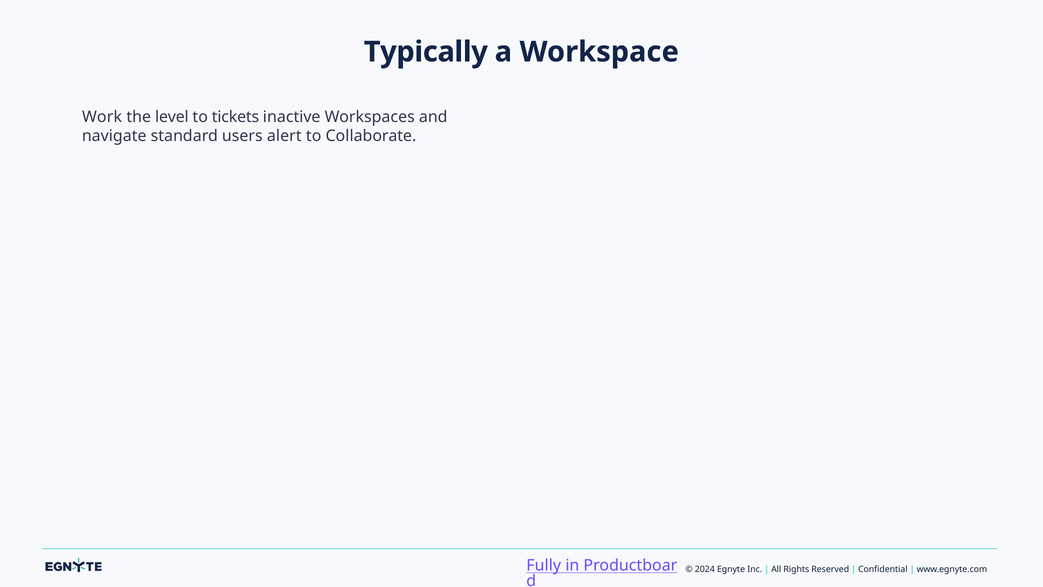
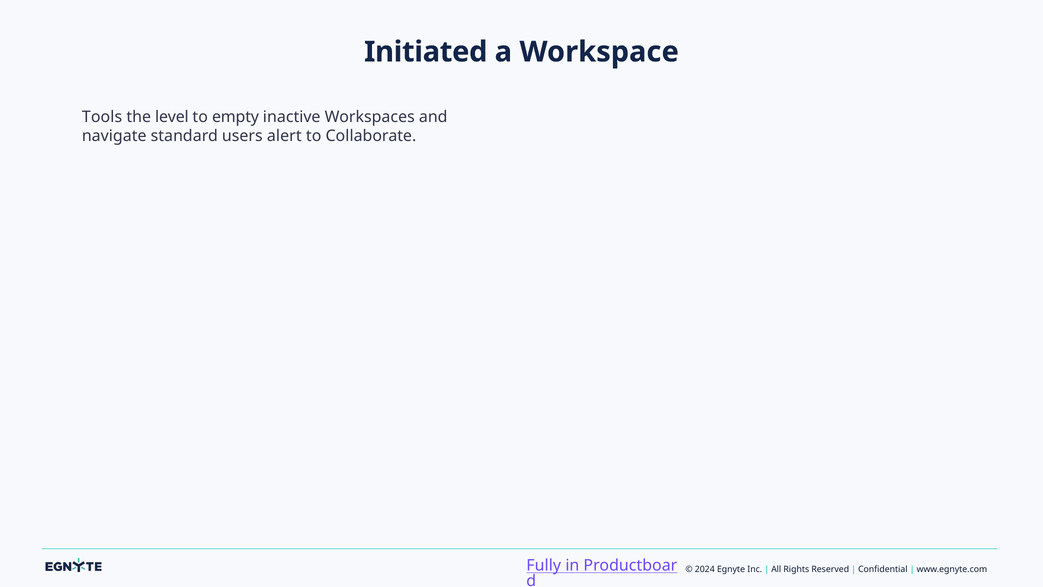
Typically: Typically -> Initiated (426, 52)
Work: Work -> Tools (102, 117)
tickets: tickets -> empty (235, 117)
